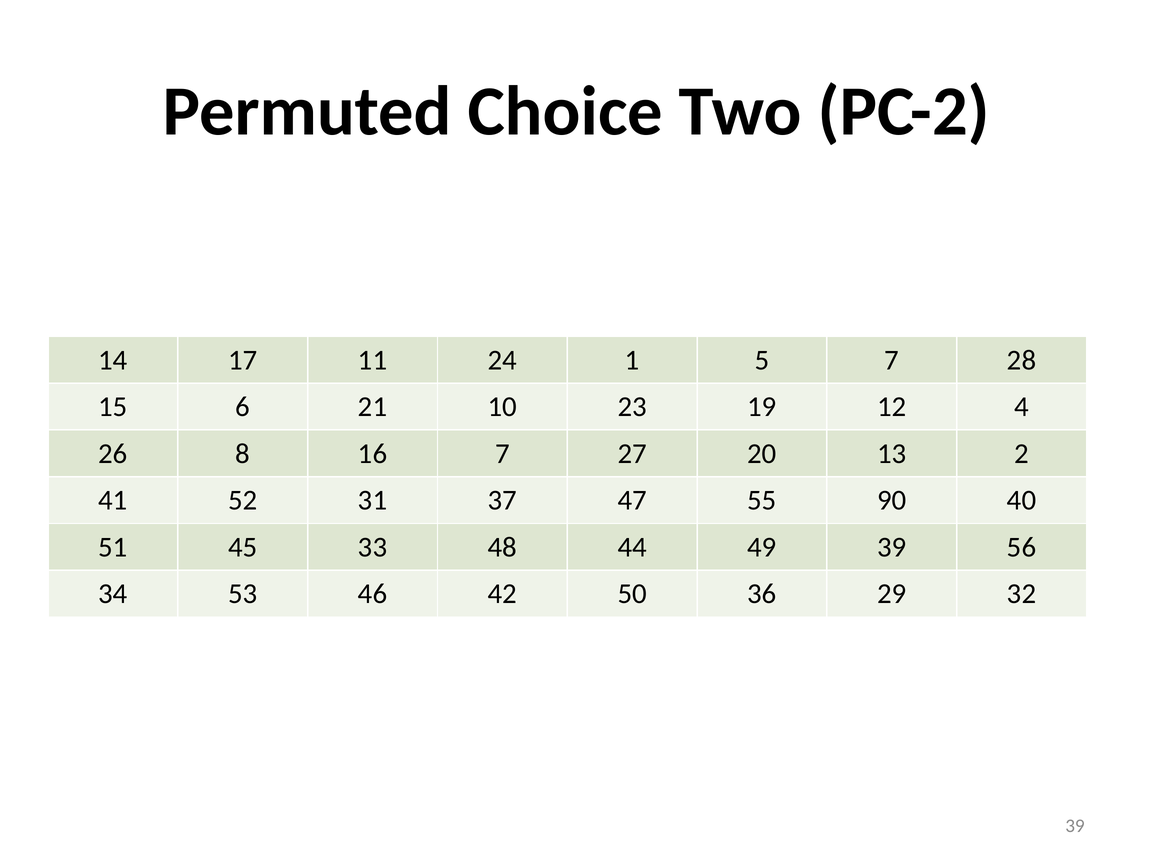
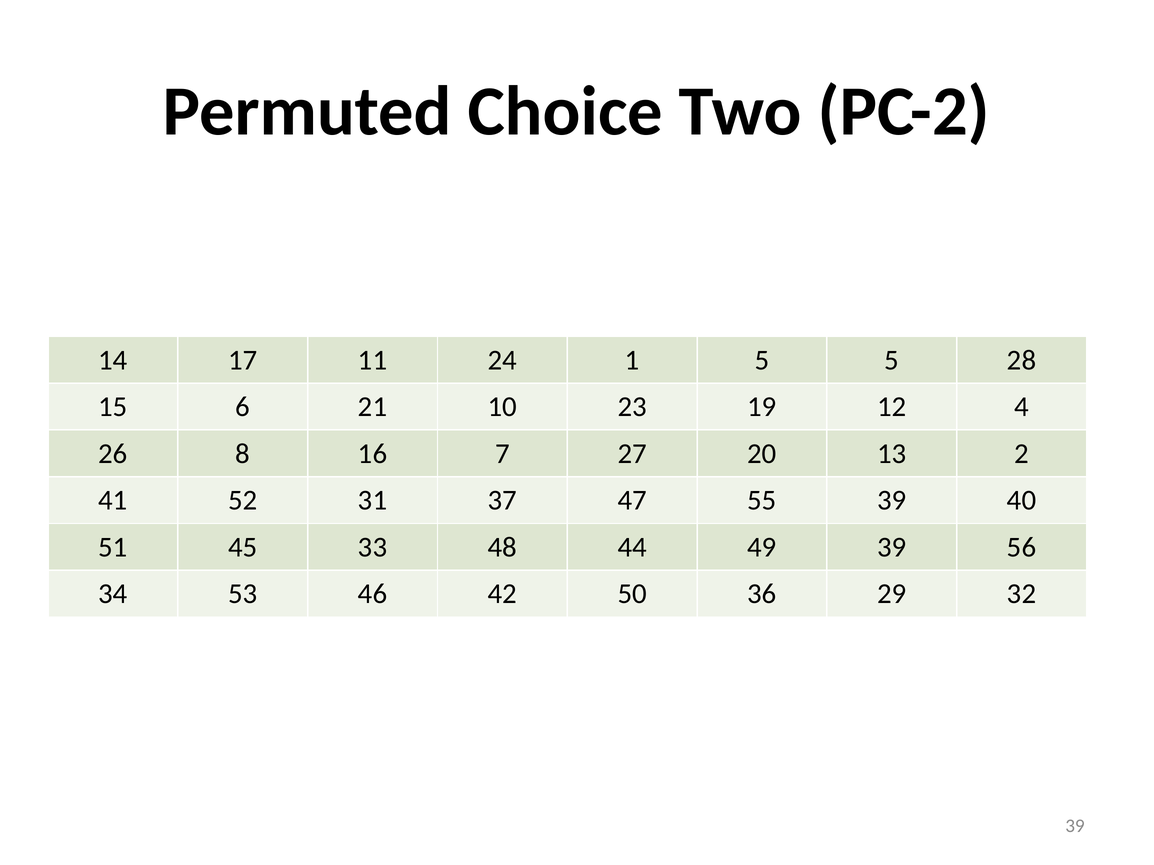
5 7: 7 -> 5 (892, 360)
55 90: 90 -> 39 (892, 501)
